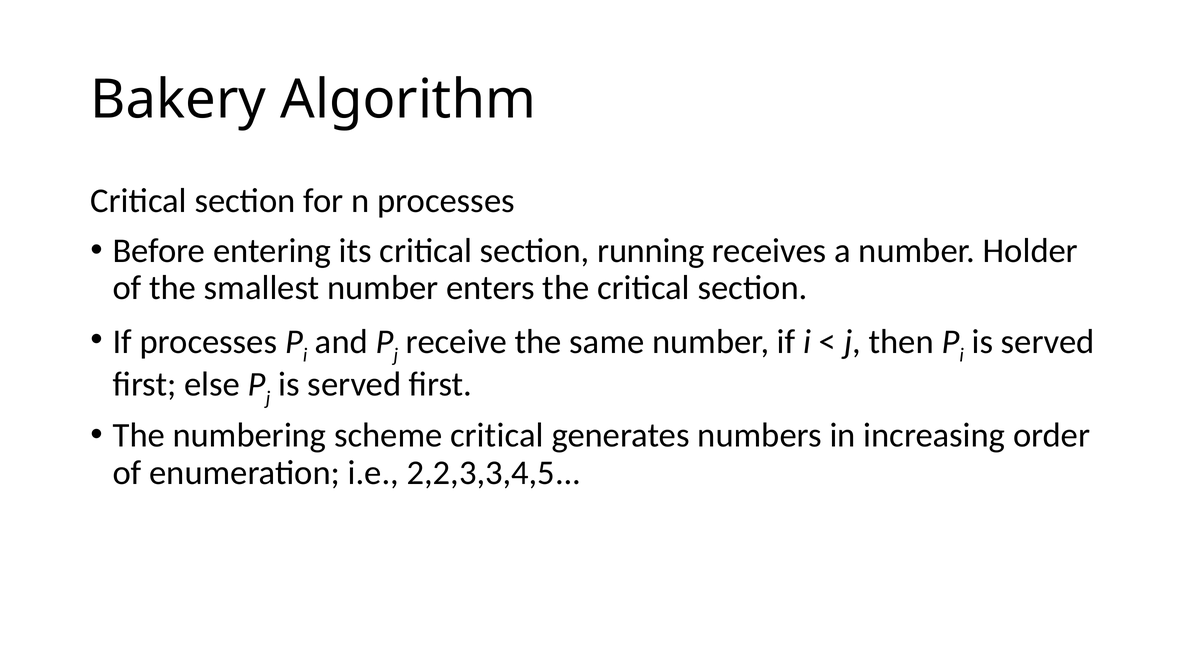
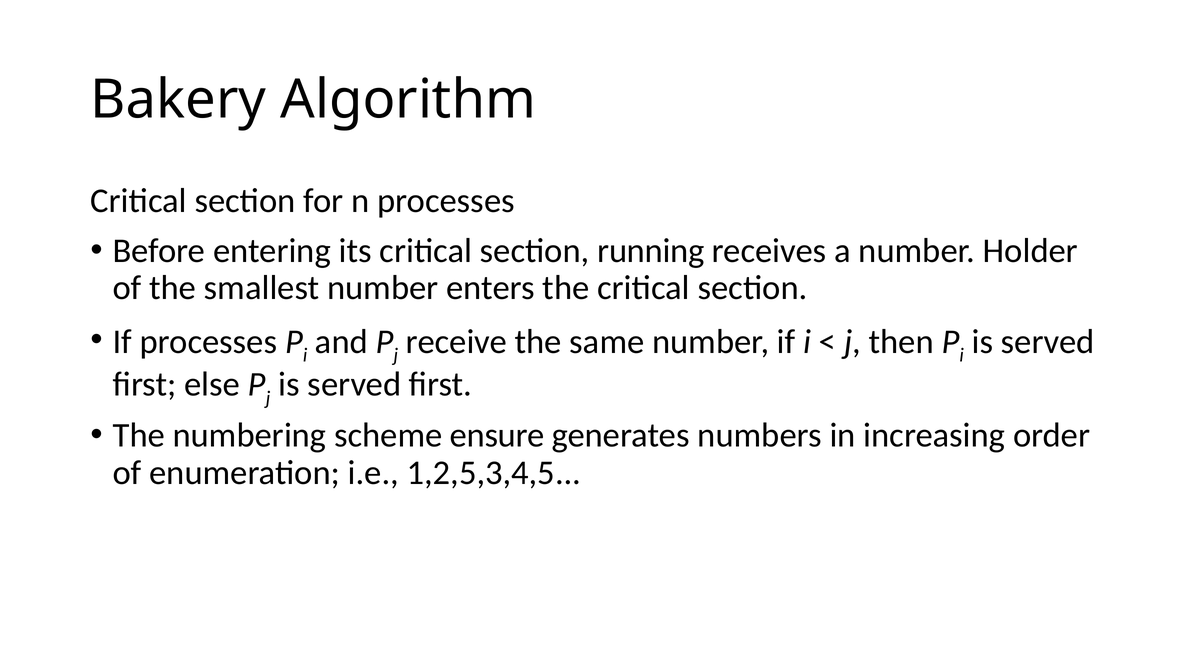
scheme critical: critical -> ensure (497, 435)
2,2,3,3,4,5: 2,2,3,3,4,5 -> 1,2,5,3,4,5 (494, 472)
